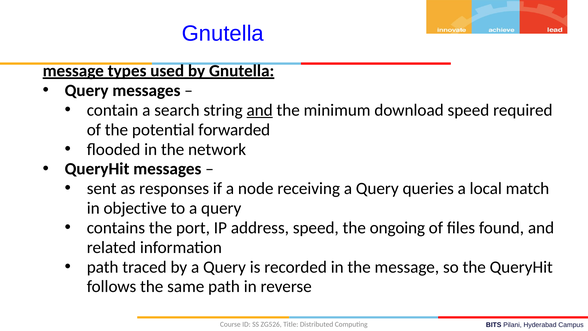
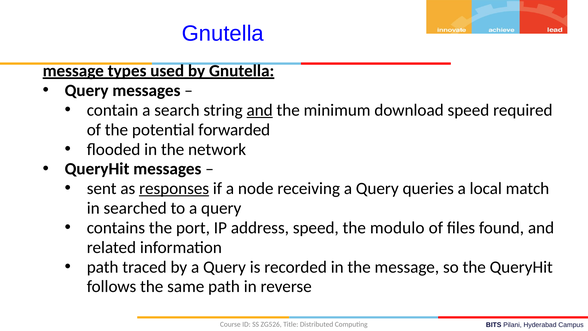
responses underline: none -> present (174, 188)
objective: objective -> searched (135, 208)
ongoing: ongoing -> modulo (397, 228)
